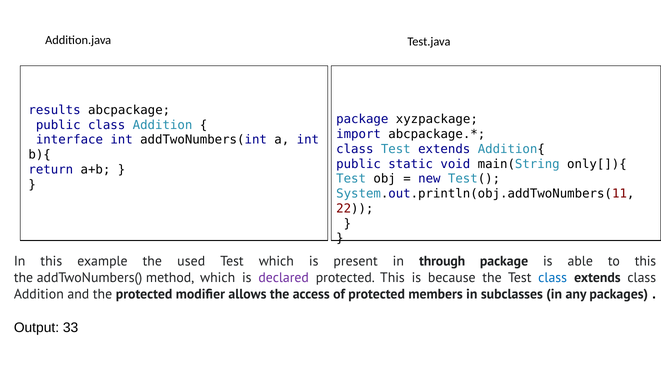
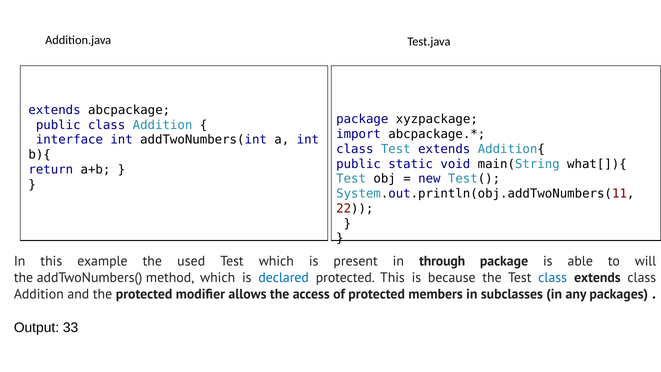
results: results -> extends (55, 110)
only[]){: only[]){ -> what[]){ (597, 164)
to this: this -> will (645, 261)
declared colour: purple -> blue (284, 278)
